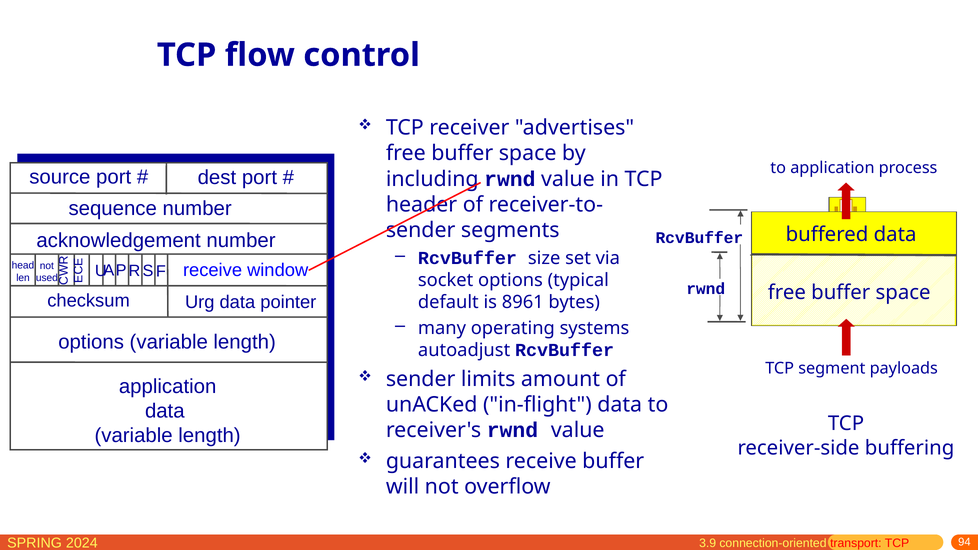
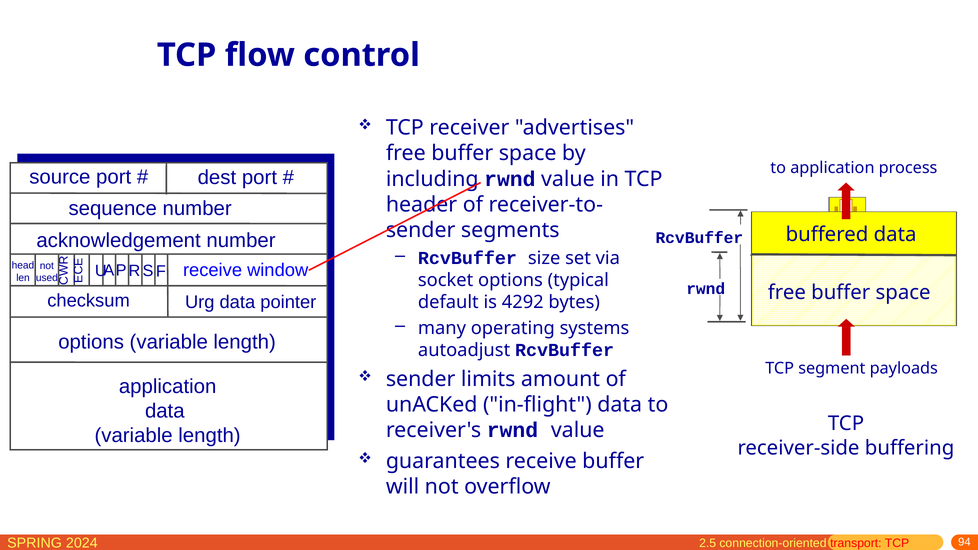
8961: 8961 -> 4292 (523, 302)
3.9: 3.9 -> 2.5 (708, 543)
